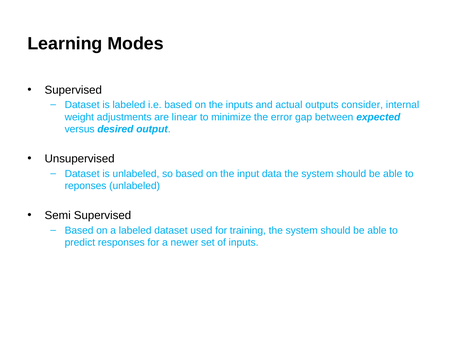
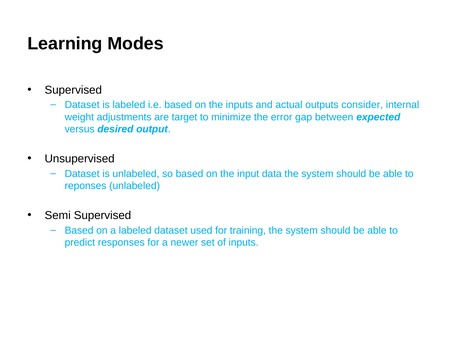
linear: linear -> target (184, 117)
